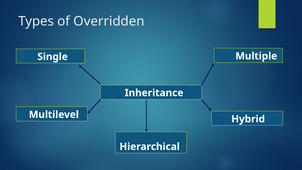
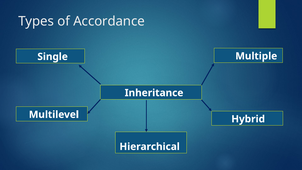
Overridden: Overridden -> Accordance (109, 21)
